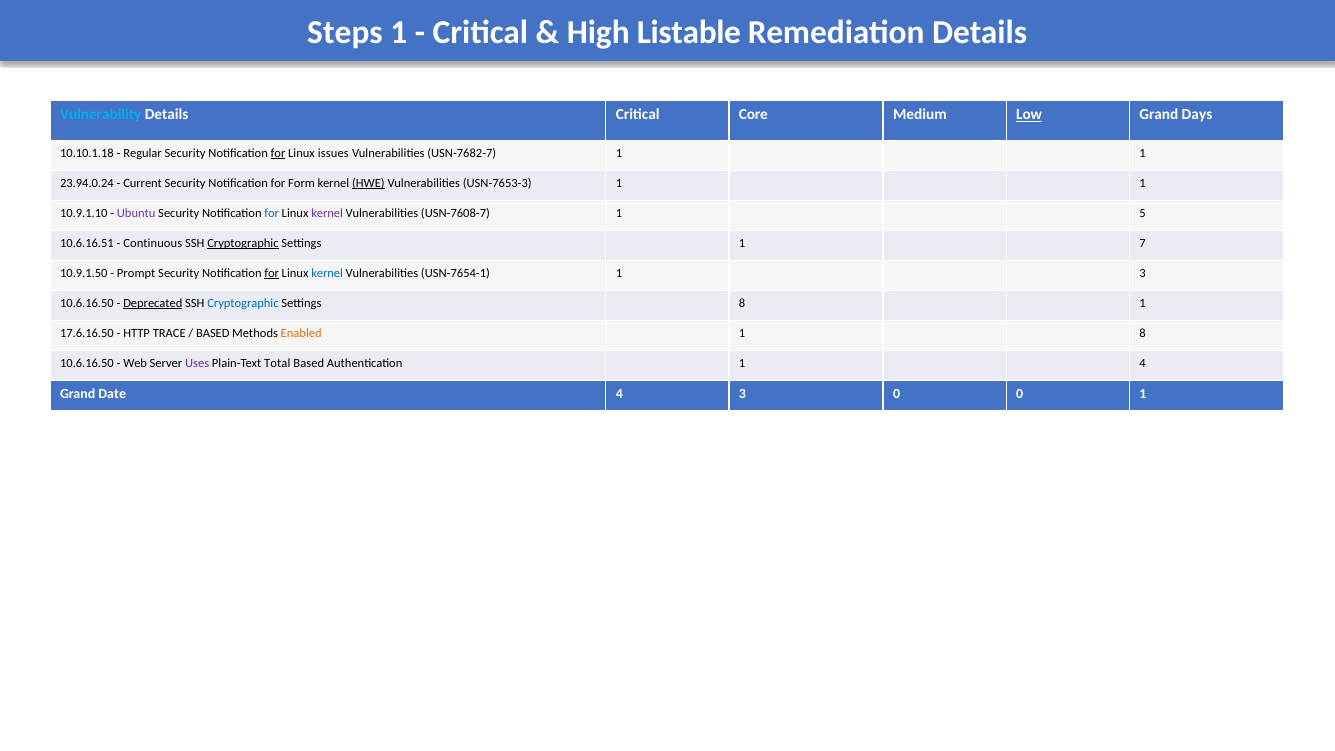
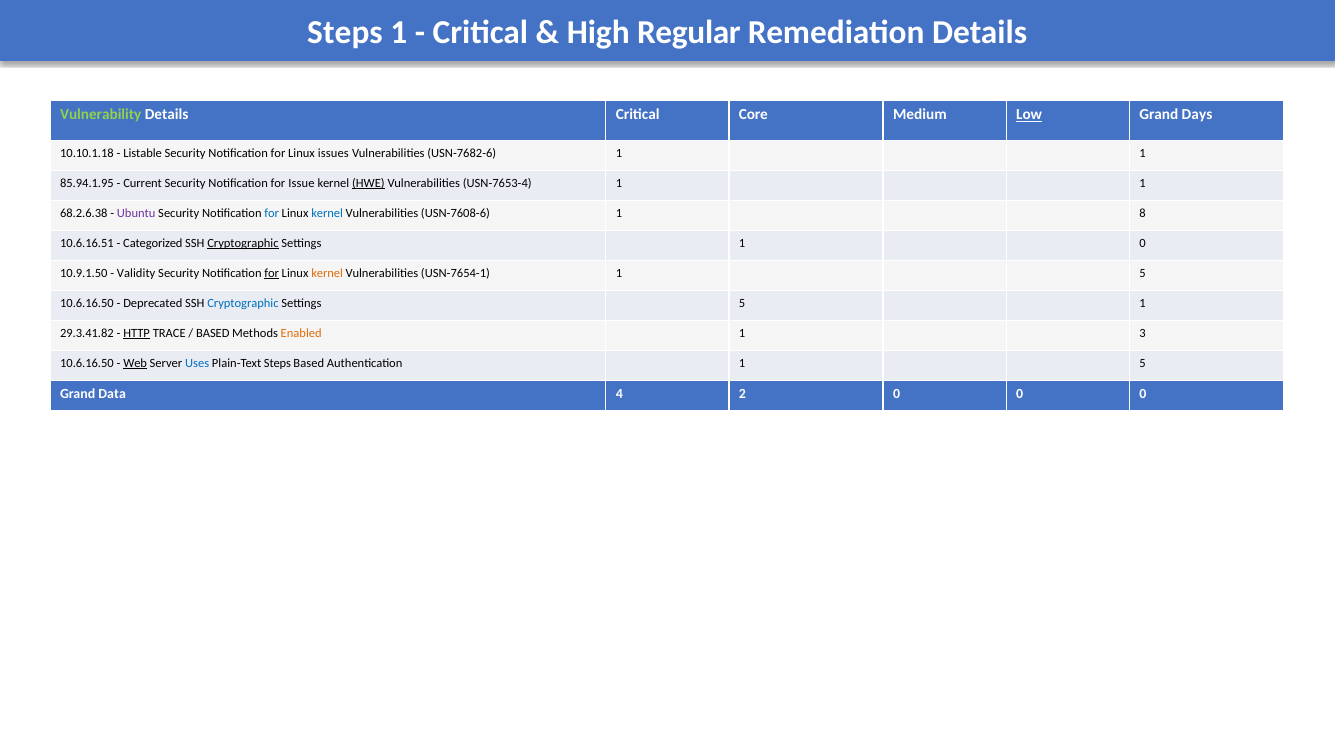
Listable: Listable -> Regular (689, 32)
Vulnerability colour: light blue -> light green (101, 115)
Regular: Regular -> Listable (143, 153)
for underline: present -> none (278, 153)
USN-7682-7: USN-7682-7 -> USN-7682-6 (462, 153)
23.94.0.24: 23.94.0.24 -> 85.94.1.95 (87, 183)
Form: Form -> Issue (301, 183)
USN-7653-3: USN-7653-3 -> USN-7653-4 (497, 183)
10.9.1.10: 10.9.1.10 -> 68.2.6.38 (84, 213)
kernel colour: purple -> blue (327, 213)
USN-7608-7: USN-7608-7 -> USN-7608-6 (455, 213)
5: 5 -> 8 (1143, 213)
Continuous: Continuous -> Categorized (153, 243)
1 7: 7 -> 0 (1143, 243)
Prompt: Prompt -> Validity (136, 273)
kernel colour: blue -> orange (327, 273)
USN-7654-1 1 3: 3 -> 5 (1143, 273)
Deprecated underline: present -> none (153, 303)
Settings 8: 8 -> 5 (742, 303)
17.6.16.50: 17.6.16.50 -> 29.3.41.82 (87, 333)
HTTP underline: none -> present (137, 333)
1 8: 8 -> 3 (1143, 333)
Web underline: none -> present (135, 363)
Uses colour: purple -> blue (197, 363)
Plain-Text Total: Total -> Steps (277, 363)
Authentication 1 4: 4 -> 5 (1143, 363)
Date: Date -> Data (112, 394)
4 3: 3 -> 2 (742, 394)
0 0 1: 1 -> 0 (1143, 394)
